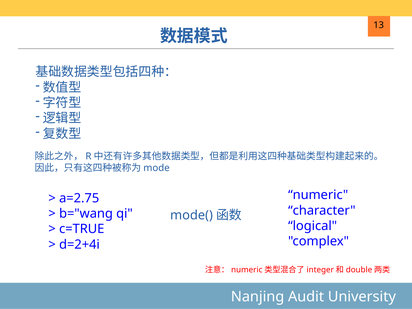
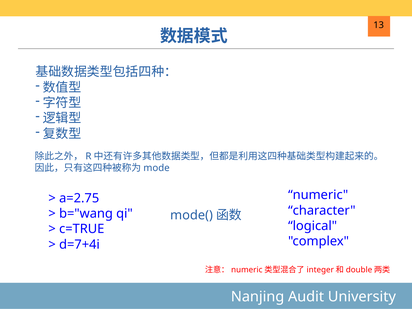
d=2+4i: d=2+4i -> d=7+4i (79, 245)
